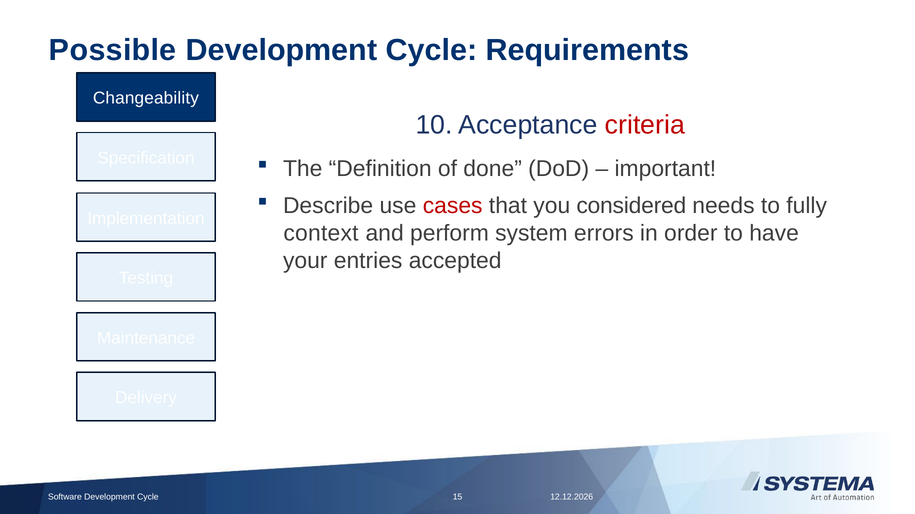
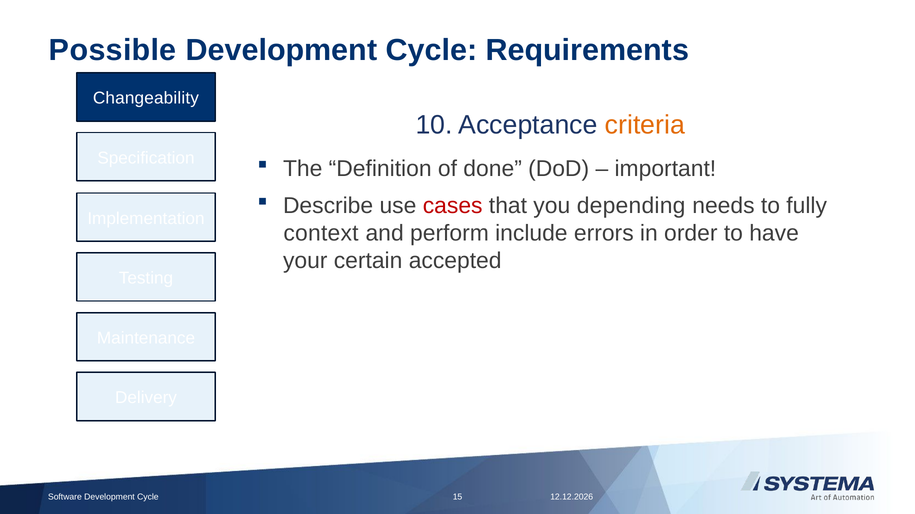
criteria colour: red -> orange (645, 125)
considered: considered -> depending (631, 206)
system: system -> include (531, 234)
entries: entries -> certain (368, 261)
